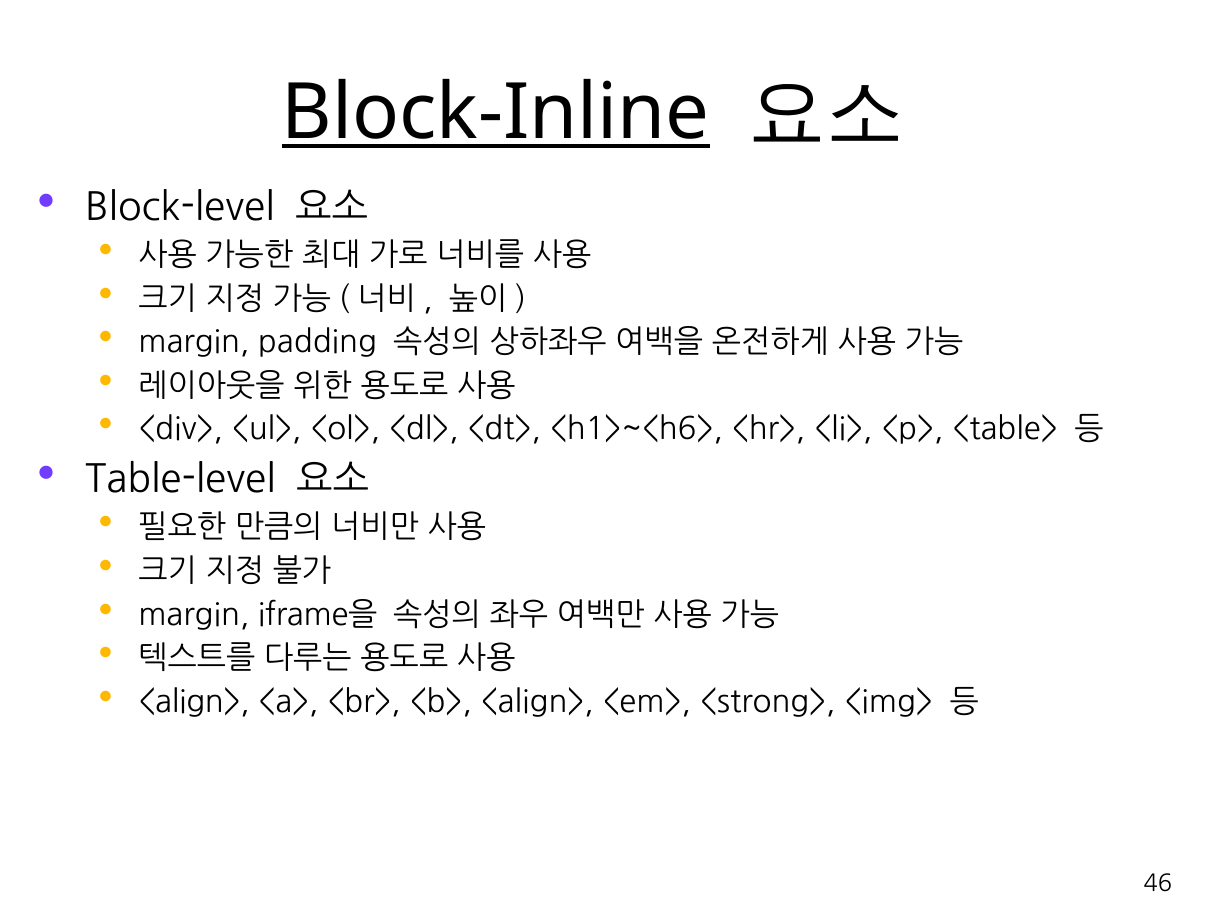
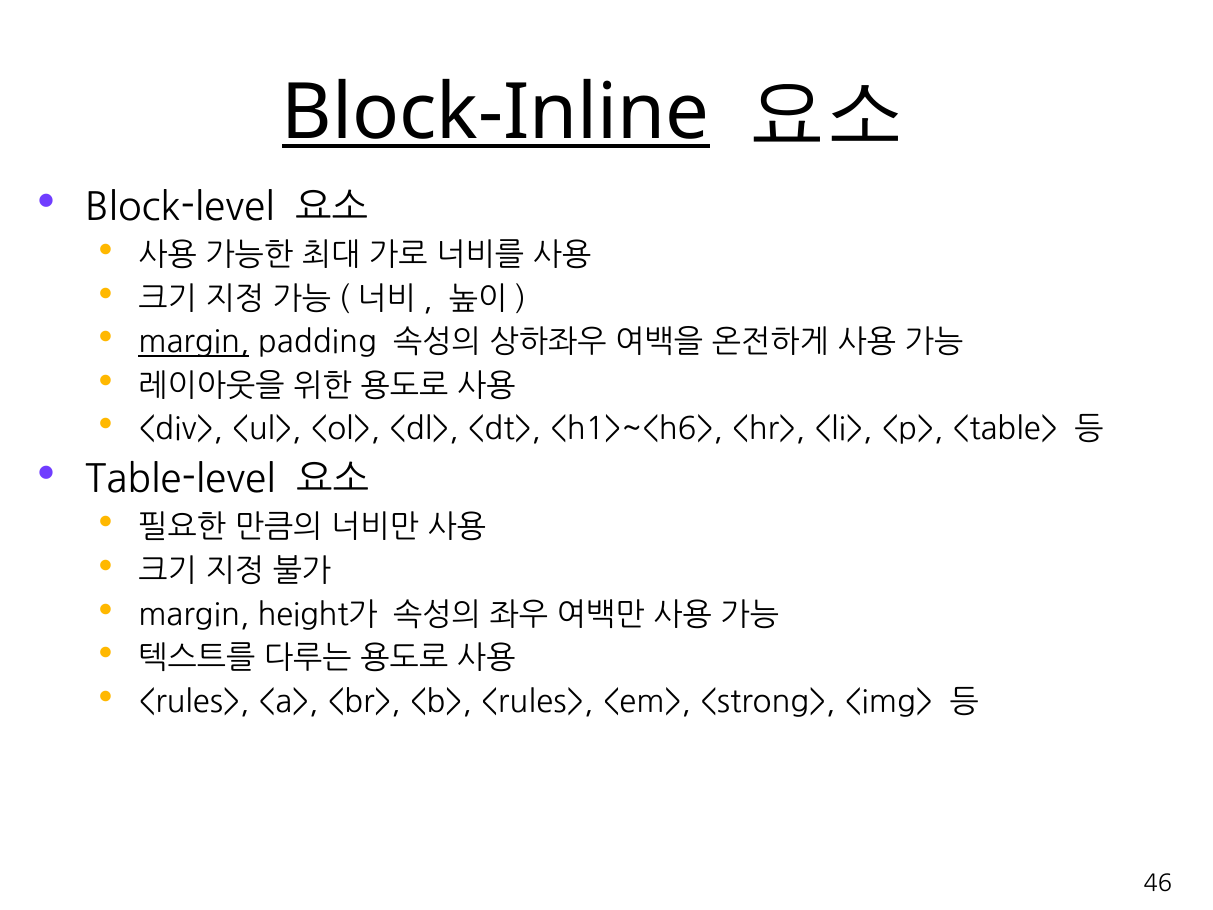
margin underline: none -> present (194, 342)
iframe을: iframe을 -> height가 (318, 615)
<align>: <align> -> <rules> (194, 702)
<b> <align>: <align> -> <rules> (537, 702)
